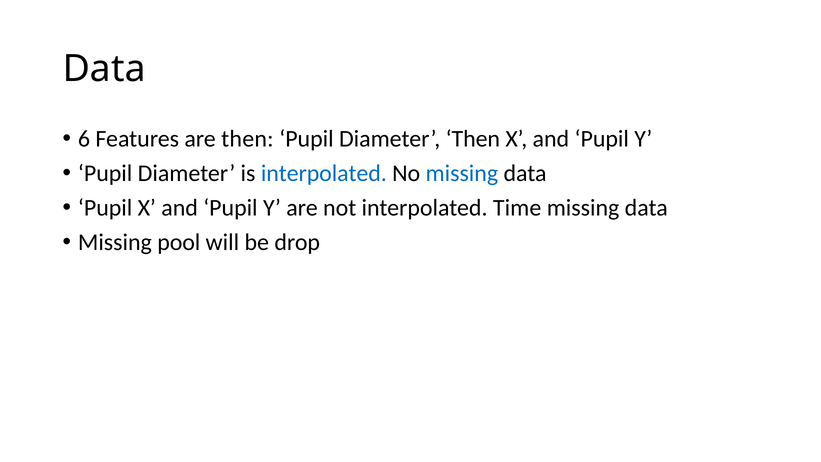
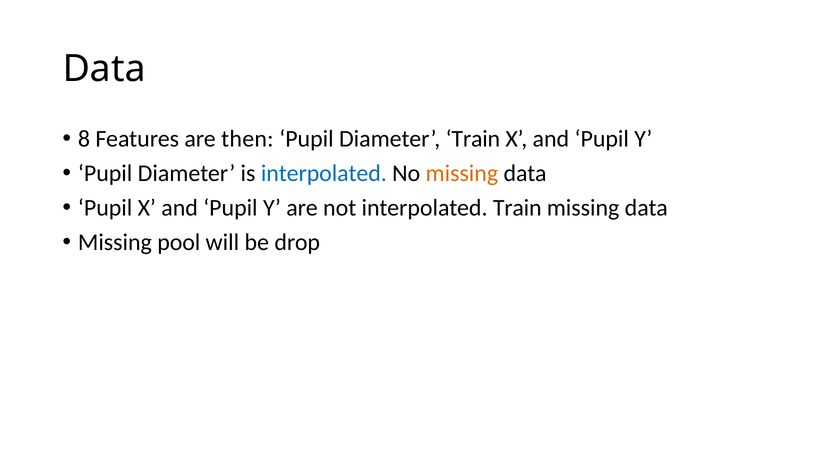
6: 6 -> 8 (84, 139)
Diameter Then: Then -> Train (473, 139)
missing colour: blue -> orange (462, 173)
interpolated Time: Time -> Train (517, 208)
